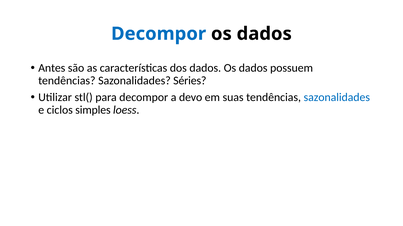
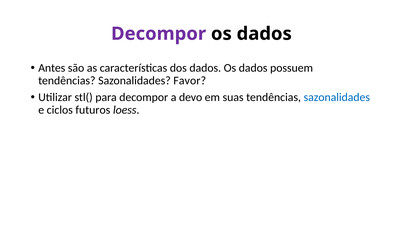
Decompor colour: blue -> purple (159, 34)
Séries: Séries -> Favor (190, 81)
simples: simples -> futuros (93, 110)
